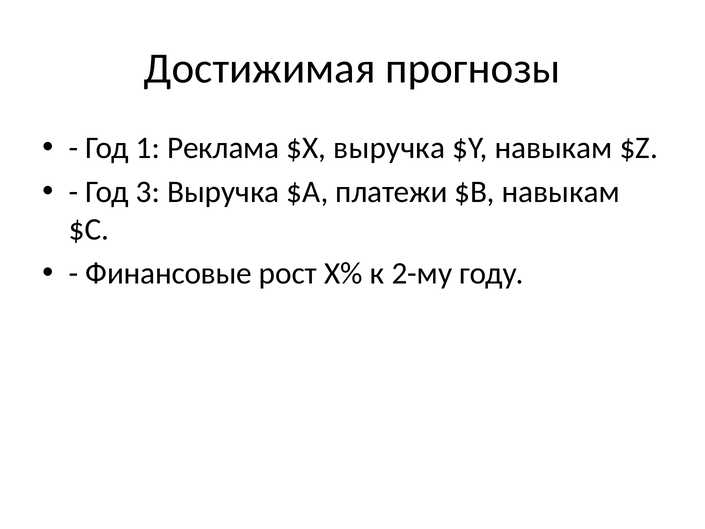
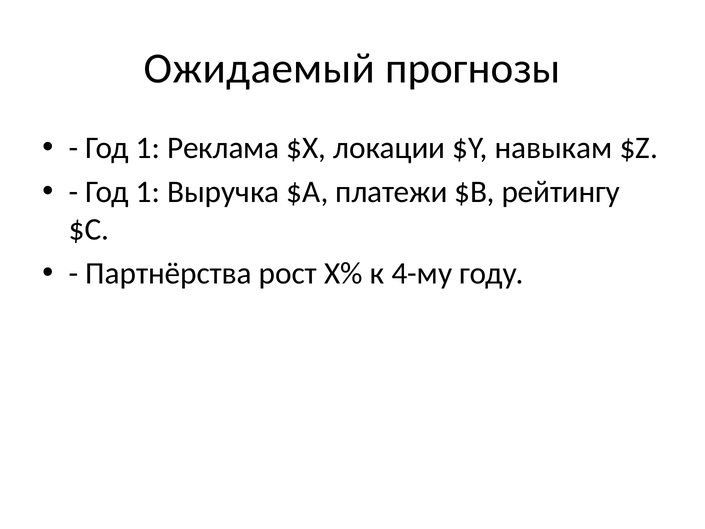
Достижимая: Достижимая -> Ожидаемый (260, 68)
$X выручка: выручка -> локации (389, 148)
3: 3 -> 1 (148, 192)
$B навыкам: навыкам -> рейтингу (561, 192)
Финансовые: Финансовые -> Партнёрства (169, 273)
2-му: 2-му -> 4-му (422, 273)
